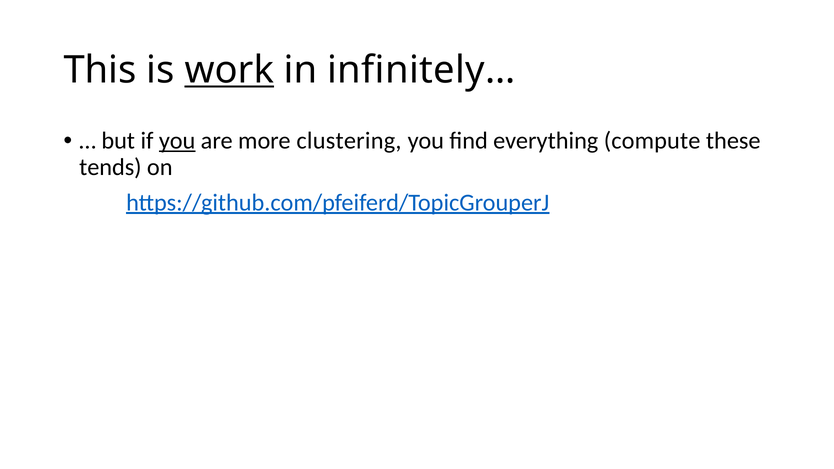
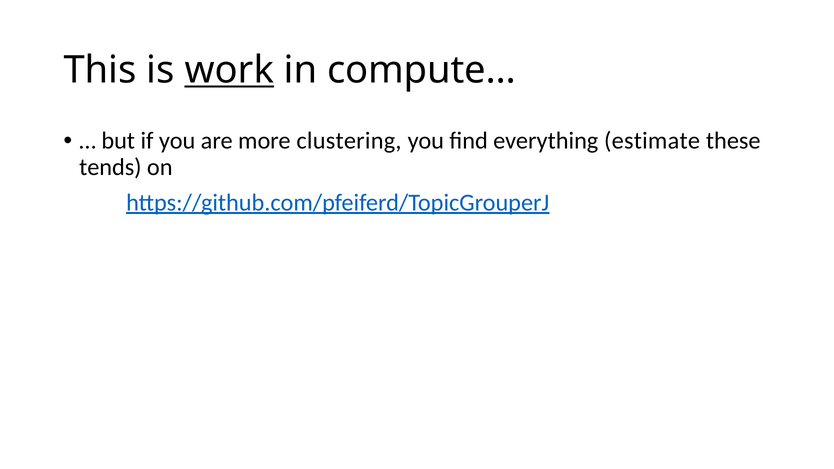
infinitely…: infinitely… -> compute… (422, 70)
you underline: present -> none (177, 141)
compute: compute -> estimate (652, 141)
